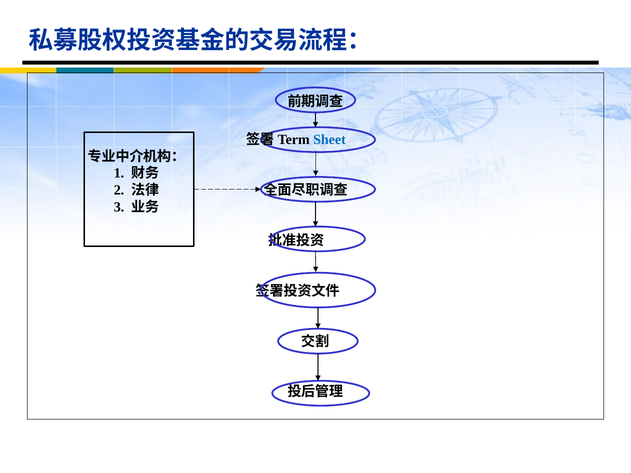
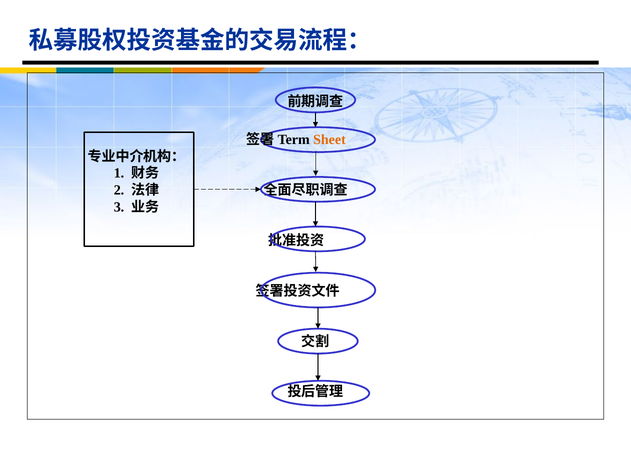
Sheet colour: blue -> orange (329, 140)
